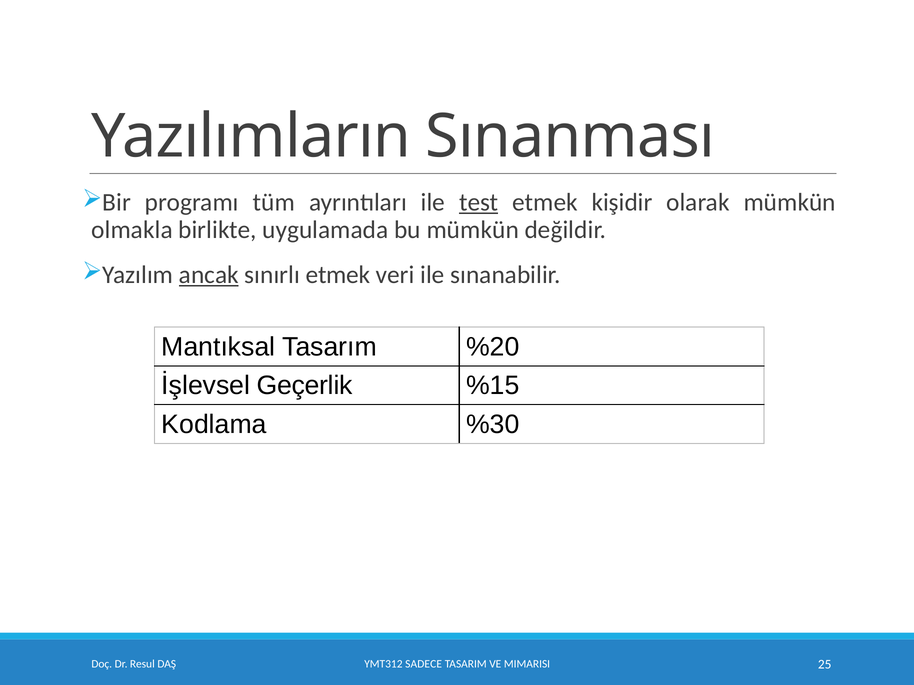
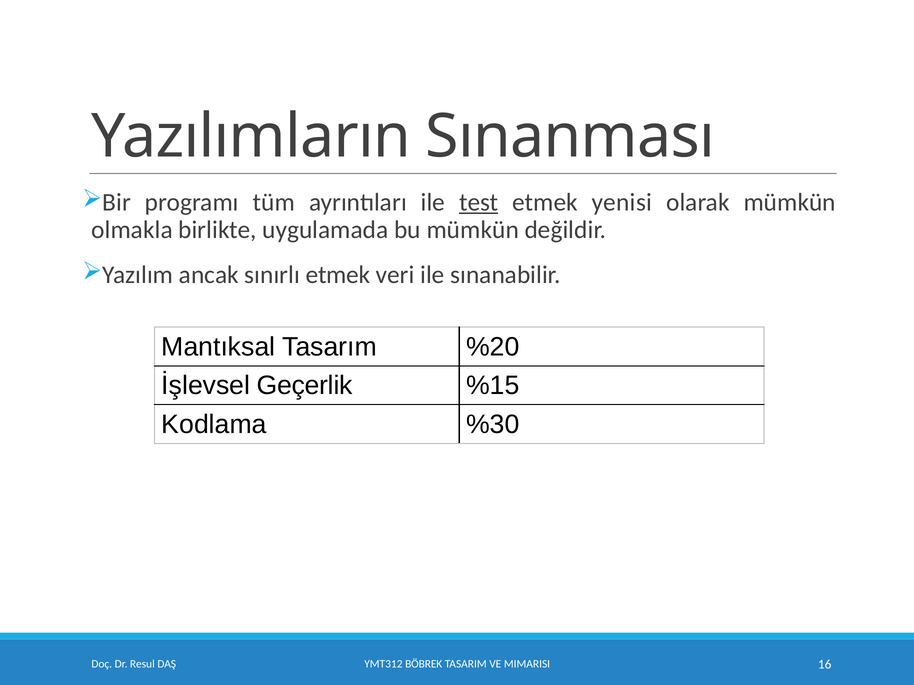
kişidir: kişidir -> yenisi (622, 203)
ancak underline: present -> none (209, 275)
SADECE: SADECE -> BÖBREK (424, 665)
25: 25 -> 16 (825, 665)
